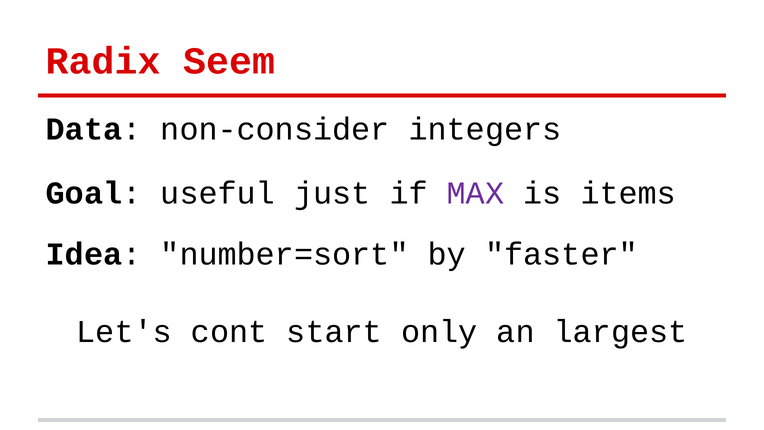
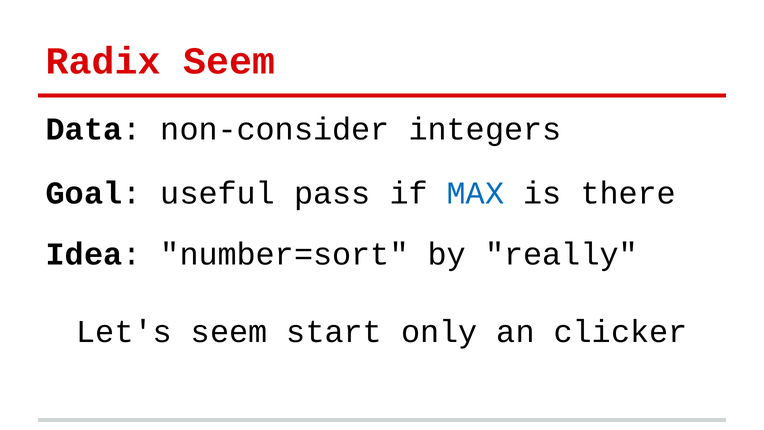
just: just -> pass (332, 193)
MAX colour: purple -> blue (475, 193)
items: items -> there (628, 193)
faster: faster -> really (561, 254)
Let's cont: cont -> seem (229, 332)
largest: largest -> clicker (621, 332)
